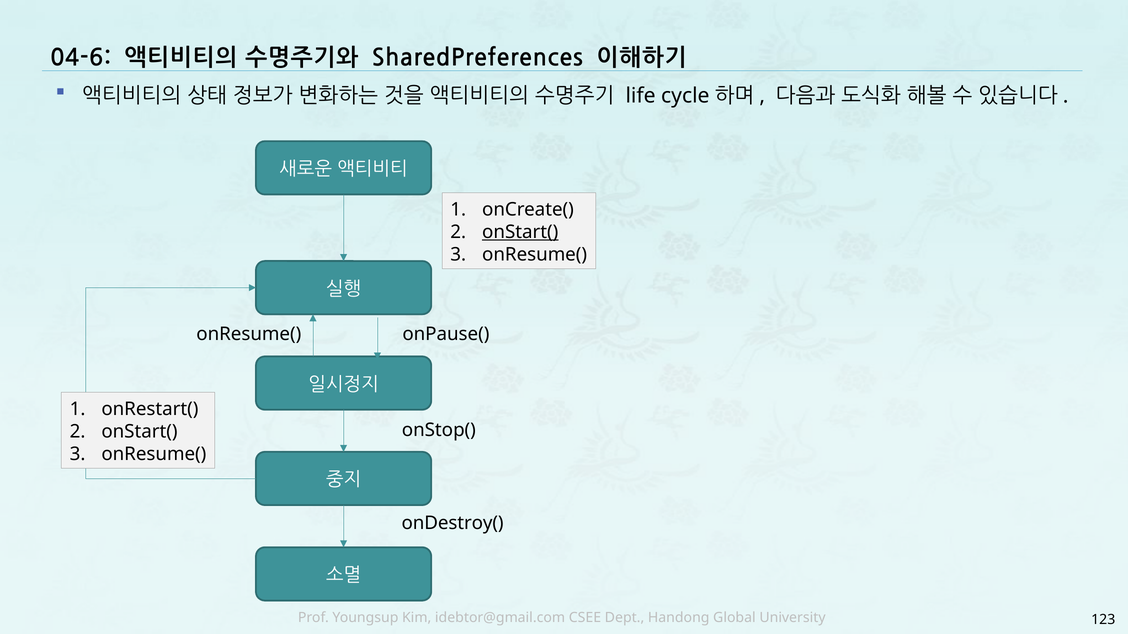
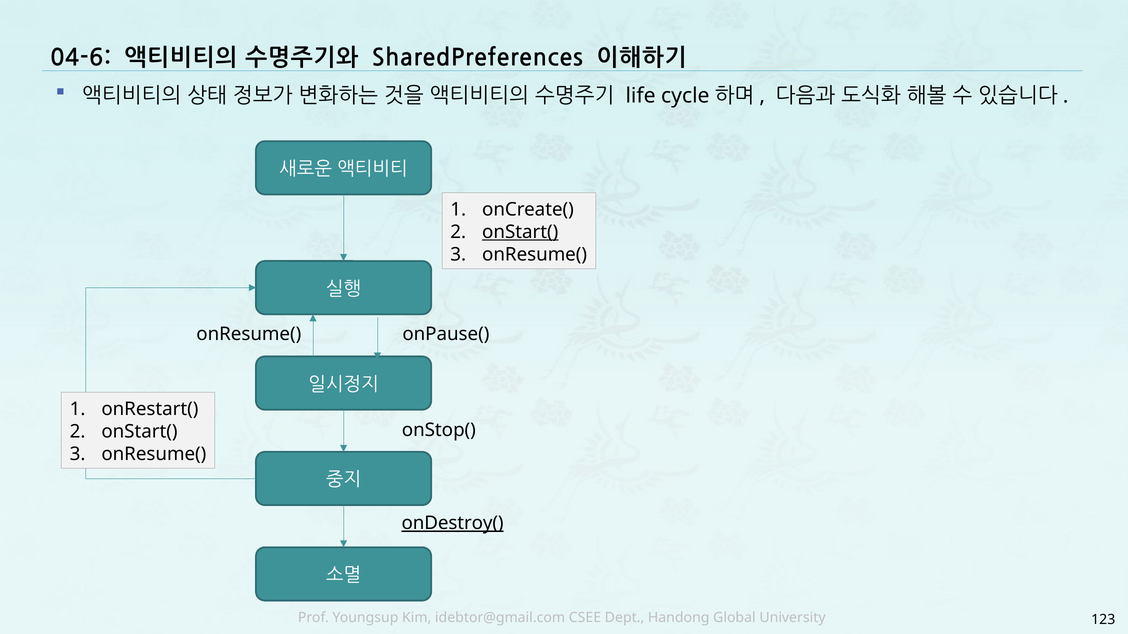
onDestroy( underline: none -> present (453, 524)
